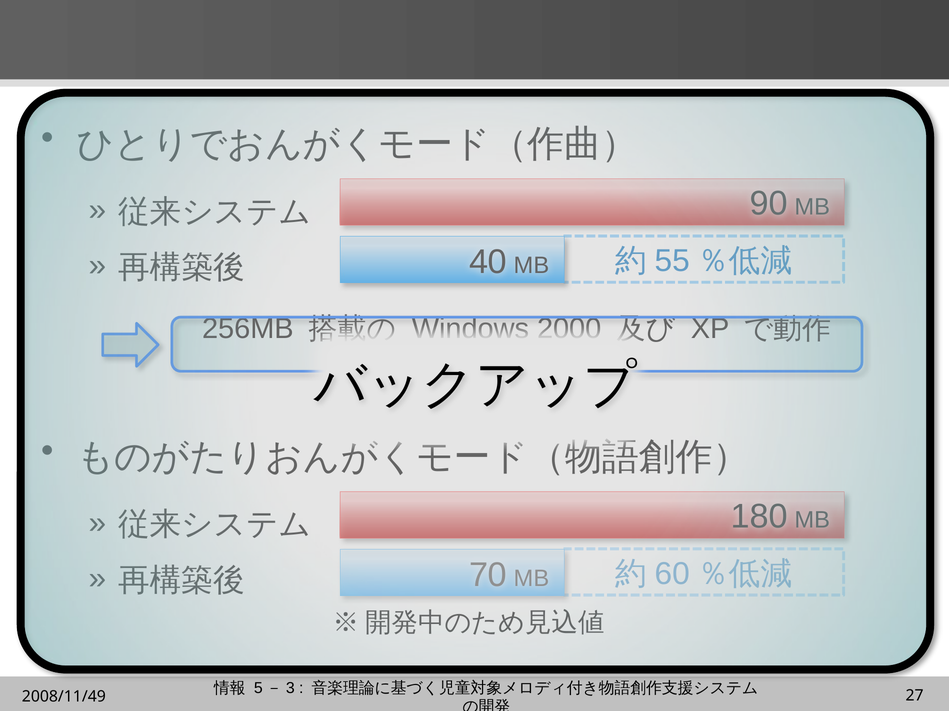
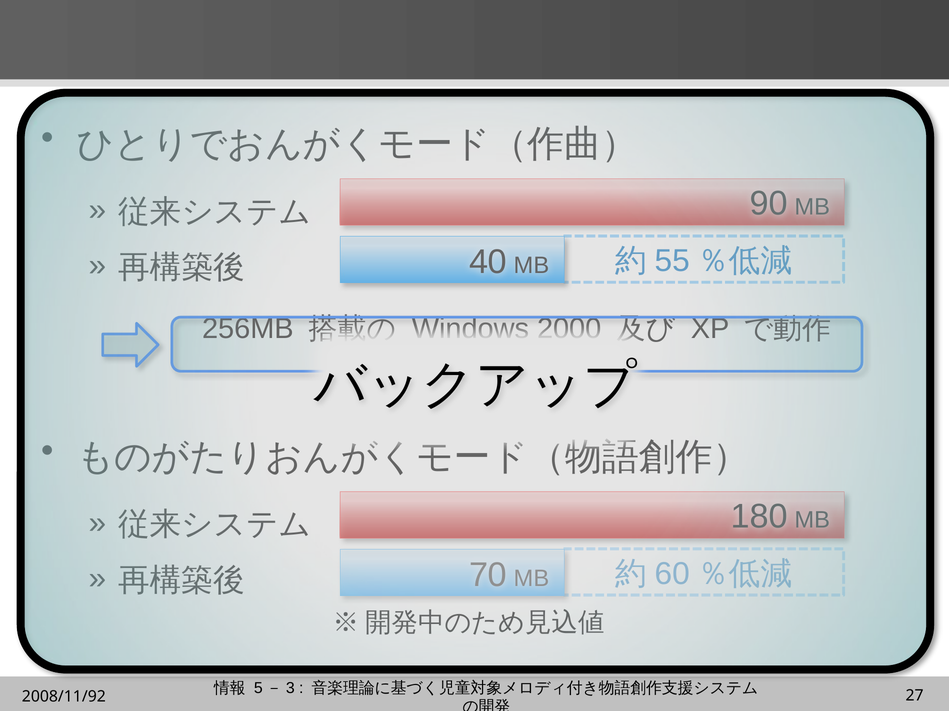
2008/11/49: 2008/11/49 -> 2008/11/92 (64, 697)
